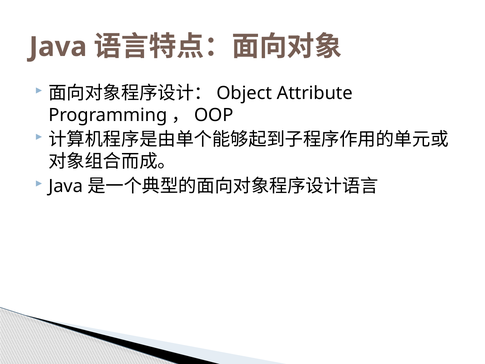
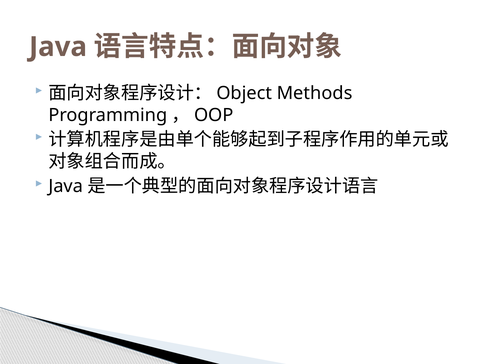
Attribute: Attribute -> Methods (315, 93)
